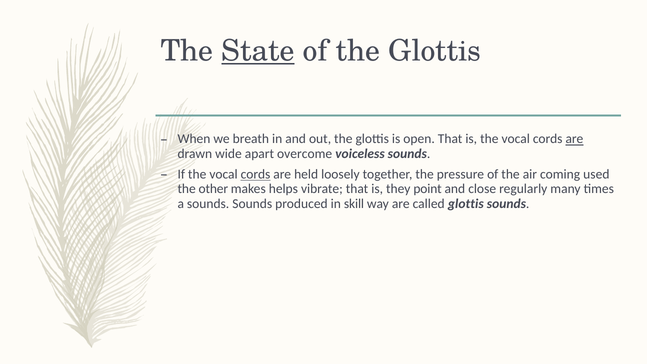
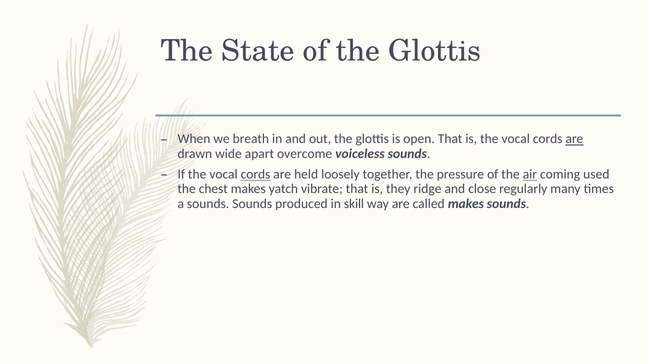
State underline: present -> none (258, 51)
air underline: none -> present (530, 174)
other: other -> chest (213, 189)
helps: helps -> yatch (283, 189)
point: point -> ridge (427, 189)
called glottis: glottis -> makes (466, 204)
